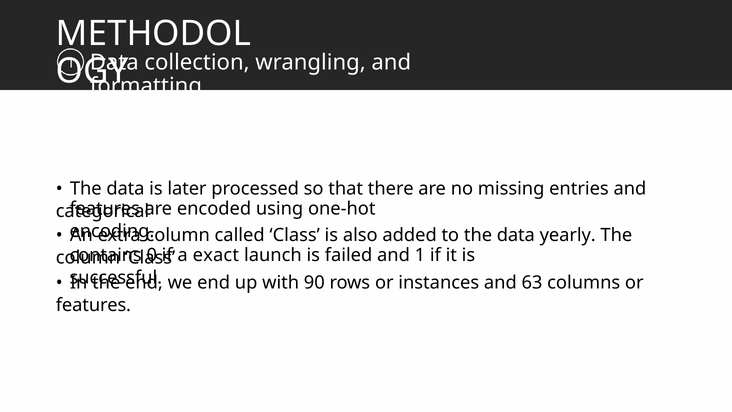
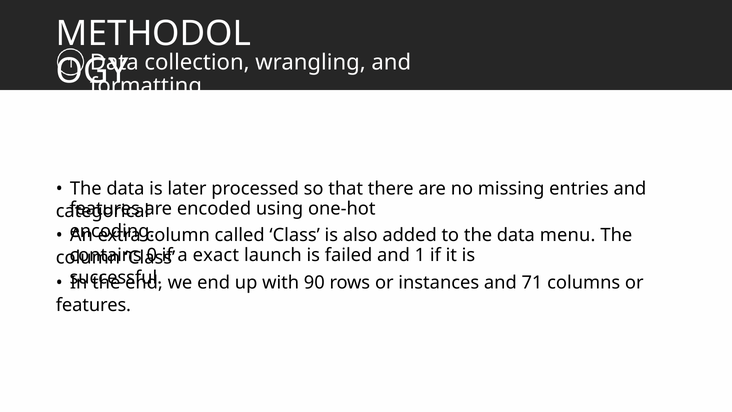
yearly: yearly -> menu (568, 235)
63: 63 -> 71 (532, 283)
